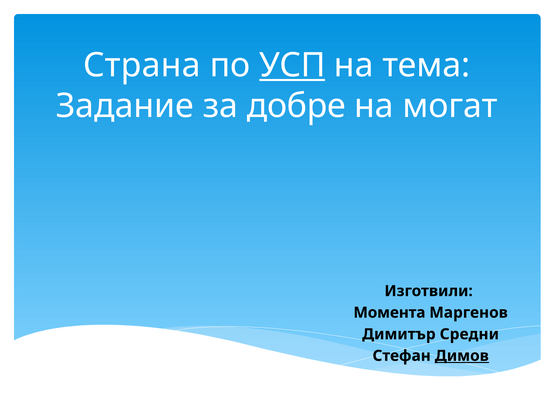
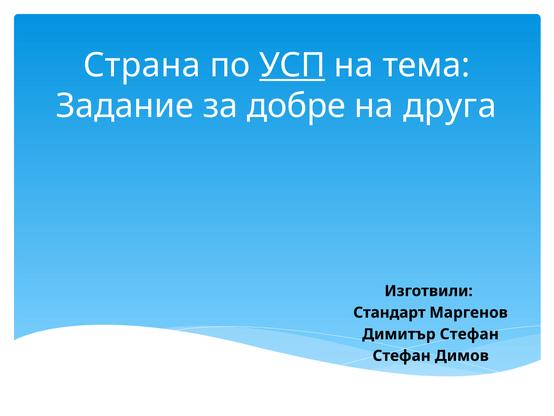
могат: могат -> друга (450, 106)
Момента: Момента -> Стандарт (389, 312)
Димитър Средни: Средни -> Стефан (469, 334)
Димов underline: present -> none (462, 355)
